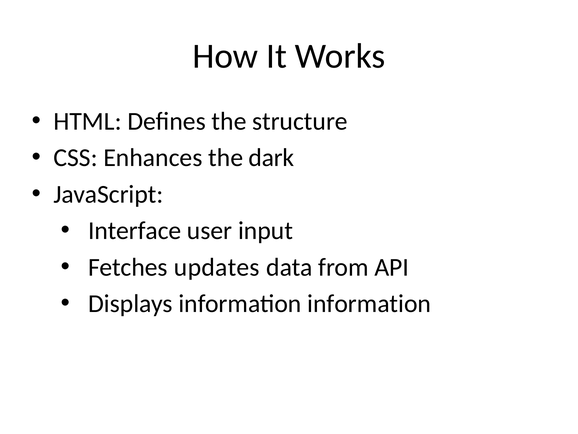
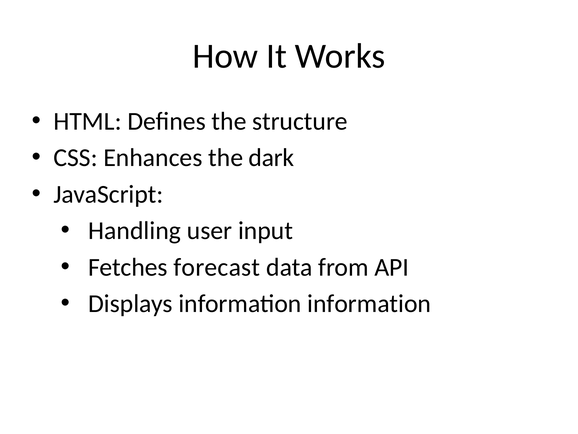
Interface: Interface -> Handling (135, 231)
updates: updates -> forecast (217, 267)
